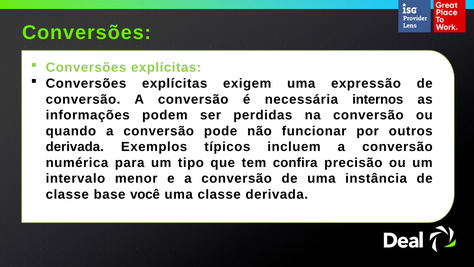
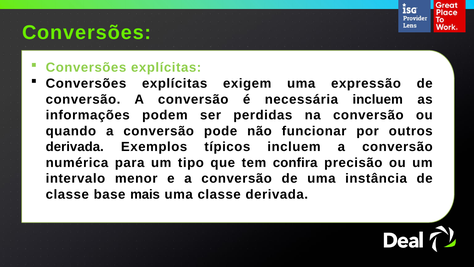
necessária internos: internos -> incluem (378, 99)
você: você -> mais (145, 194)
